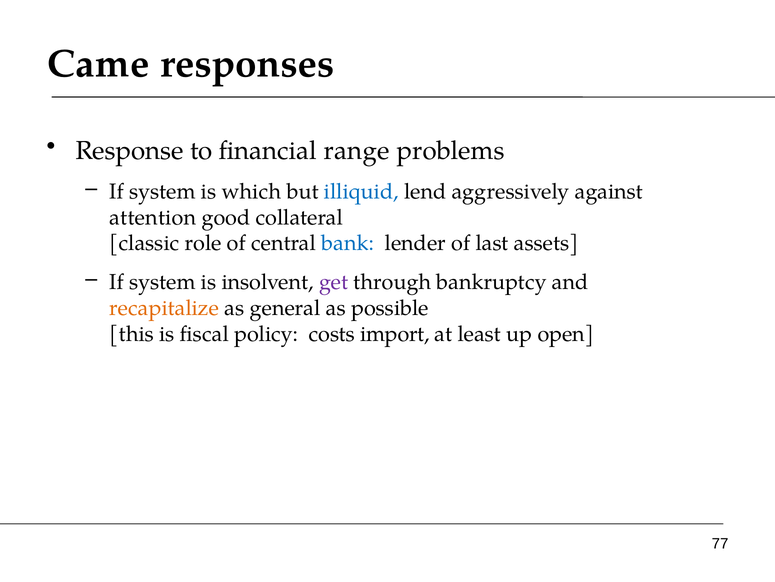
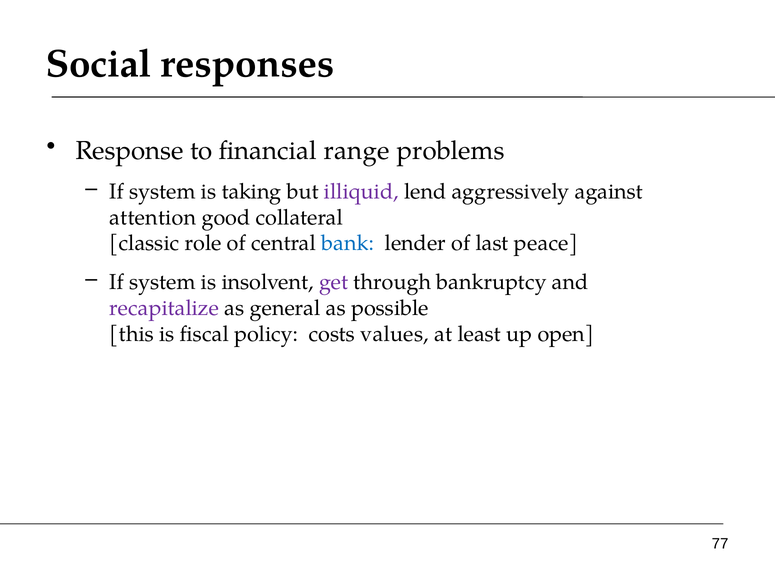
Came: Came -> Social (99, 64)
which: which -> taking (251, 191)
illiquid colour: blue -> purple (361, 191)
assets: assets -> peace (546, 243)
recapitalize colour: orange -> purple (164, 308)
import: import -> values (395, 333)
